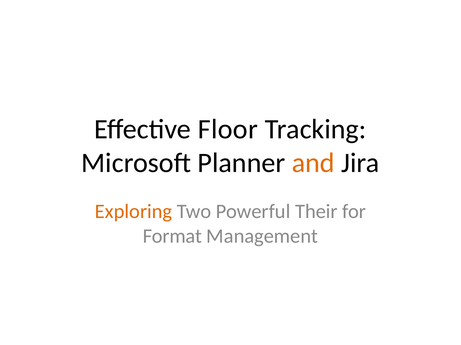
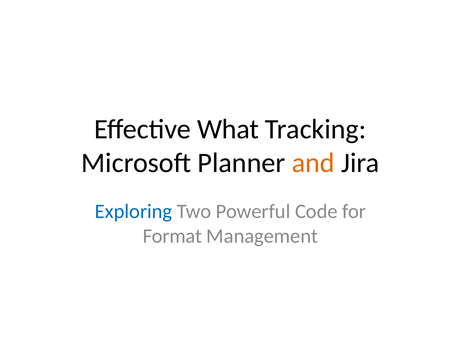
Floor: Floor -> What (228, 130)
Exploring colour: orange -> blue (134, 212)
Their: Their -> Code (316, 212)
